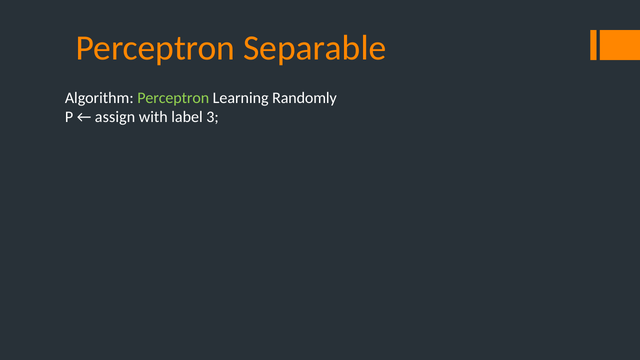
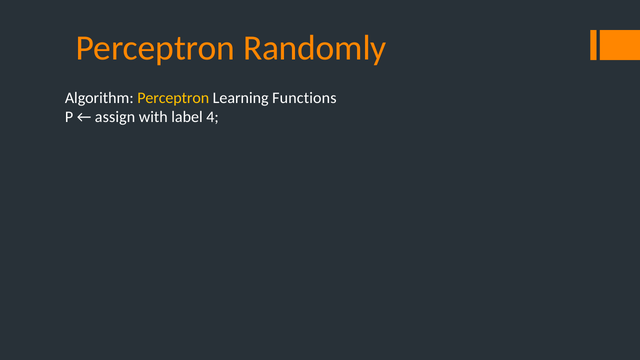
Separable: Separable -> Randomly (315, 48)
Perceptron colour: light green -> yellow (173, 98)
Randomly: Randomly -> Functions (304, 98)
3: 3 -> 4 (212, 117)
